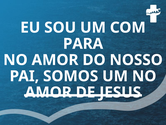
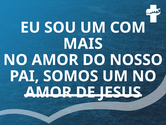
PARA: PARA -> MAIS (83, 44)
